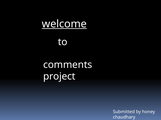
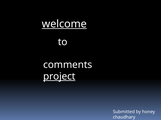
project underline: none -> present (59, 77)
